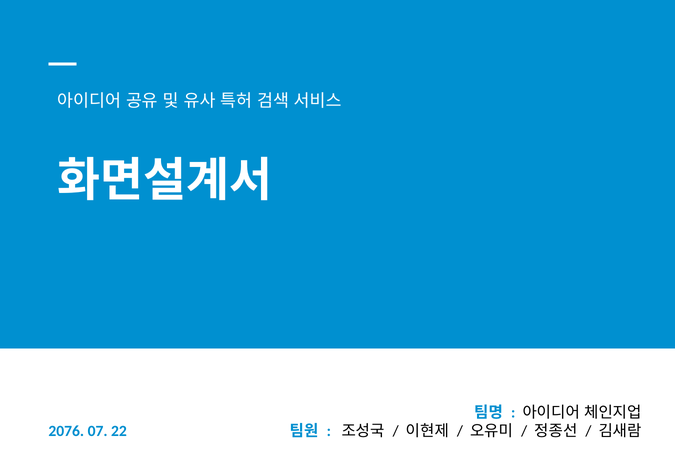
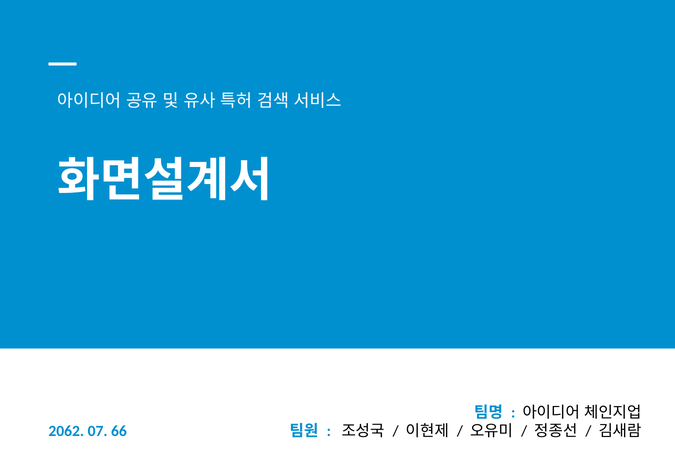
2076: 2076 -> 2062 (66, 432)
22: 22 -> 66 (119, 432)
